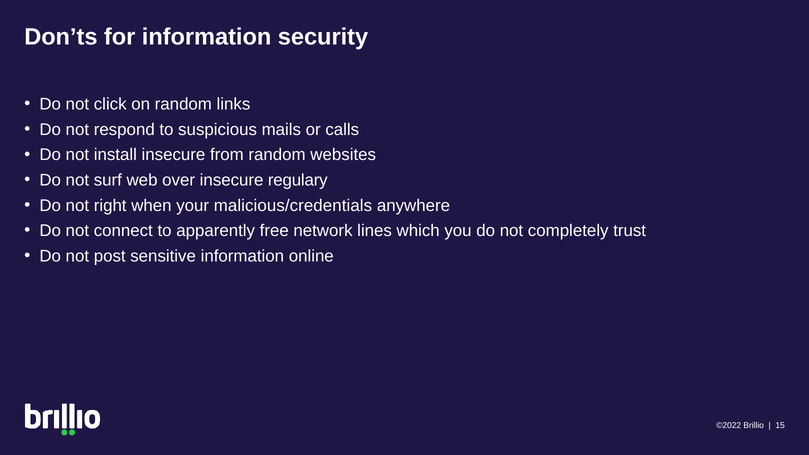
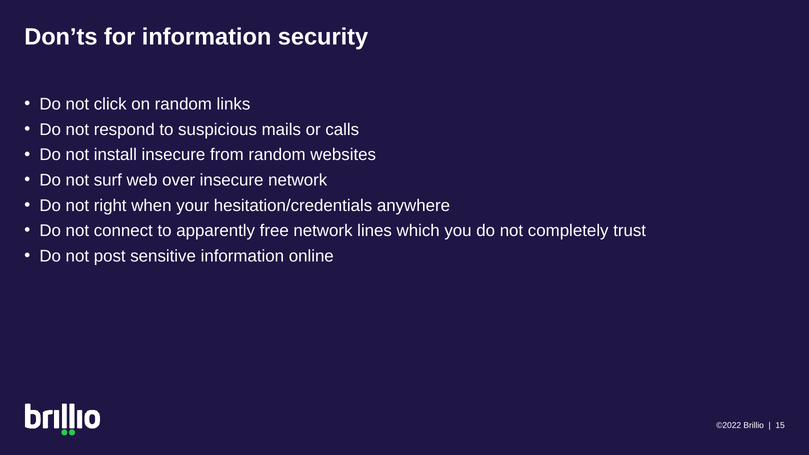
insecure regulary: regulary -> network (298, 180)
malicious/credentials: malicious/credentials -> hesitation/credentials (293, 206)
